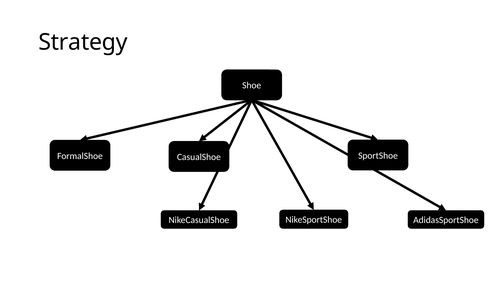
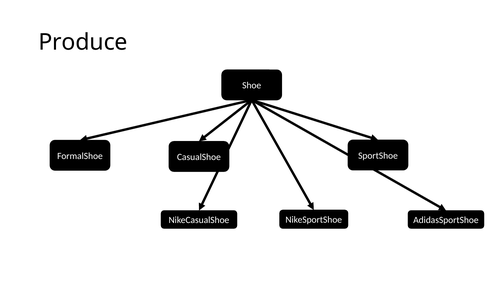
Strategy: Strategy -> Produce (83, 42)
